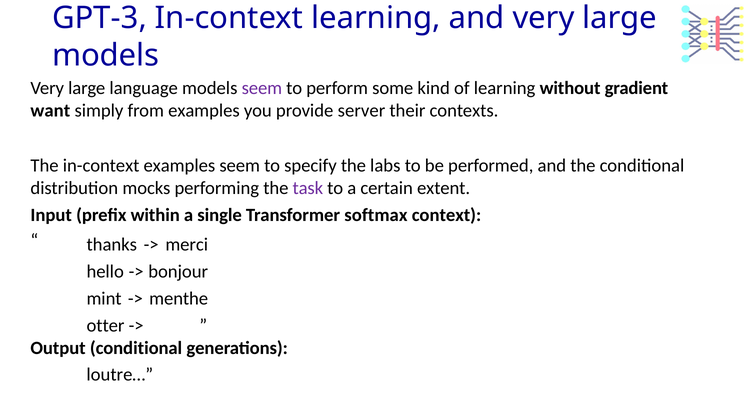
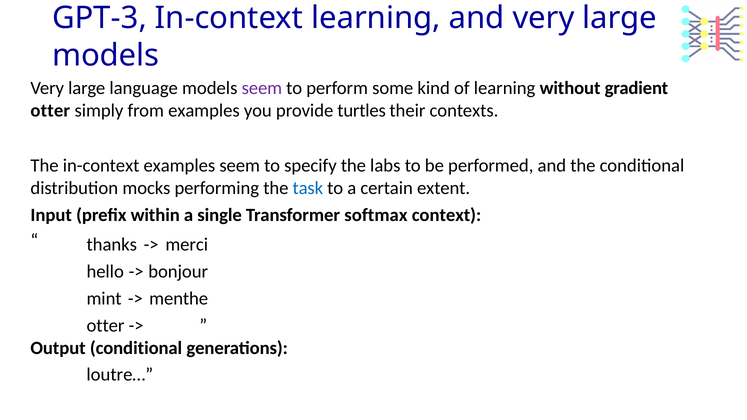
want: want -> otter (50, 110)
server: server -> turtles (362, 110)
task colour: purple -> blue (308, 188)
